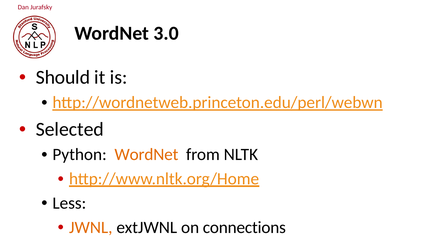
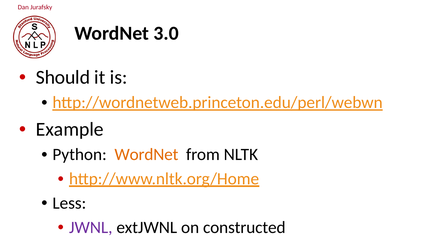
Selected: Selected -> Example (70, 129)
JWNL colour: orange -> purple (91, 228)
connections: connections -> constructed (244, 228)
